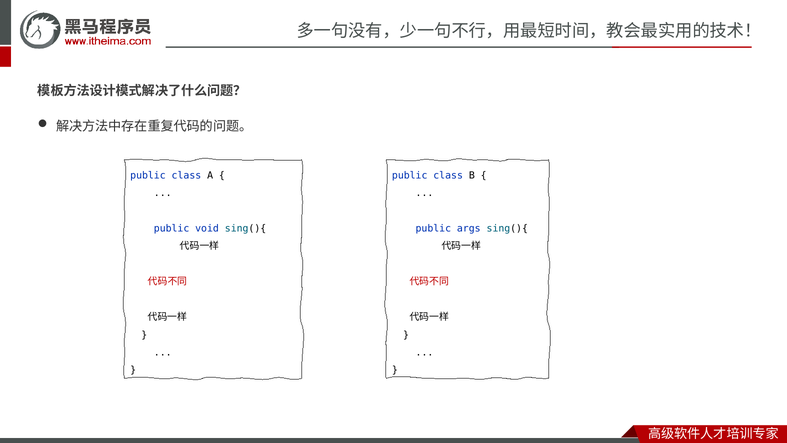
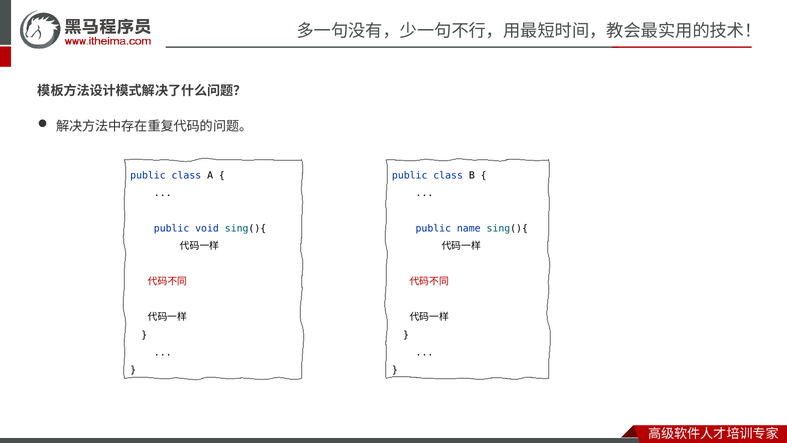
args: args -> name (469, 228)
